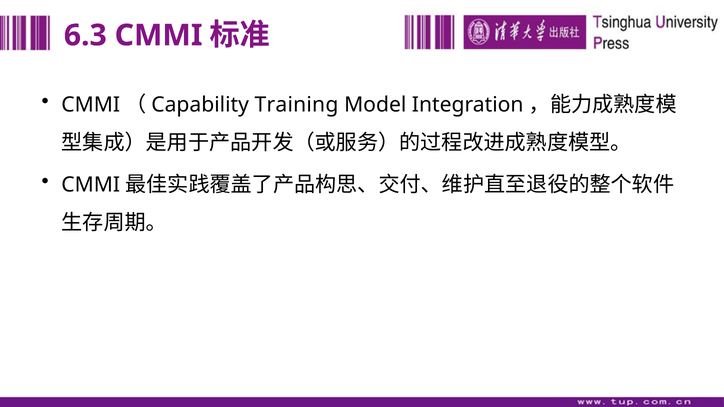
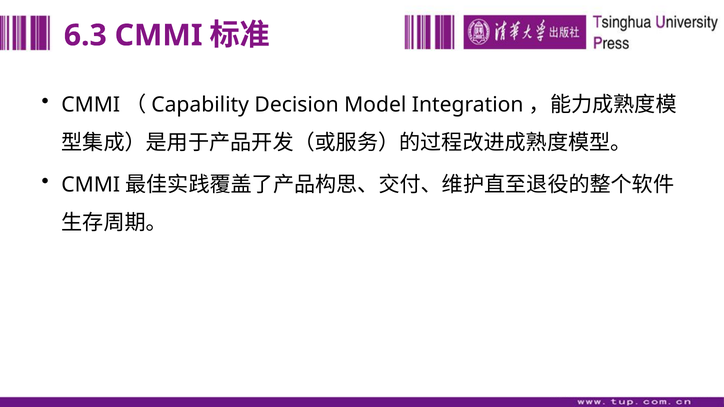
Training: Training -> Decision (297, 105)
